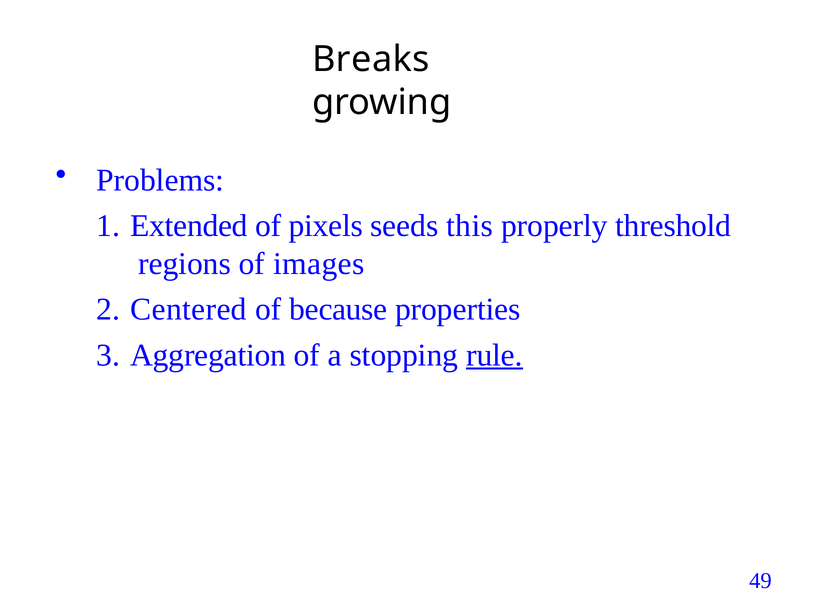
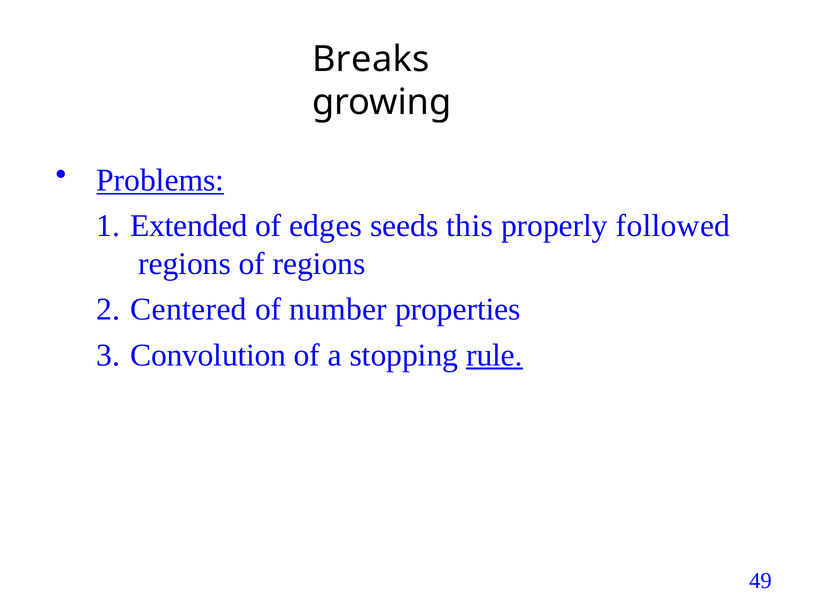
Problems underline: none -> present (160, 180)
pixels: pixels -> edges (326, 226)
threshold: threshold -> followed (673, 226)
of images: images -> regions (319, 264)
because: because -> number (338, 310)
Aggregation: Aggregation -> Convolution (208, 355)
